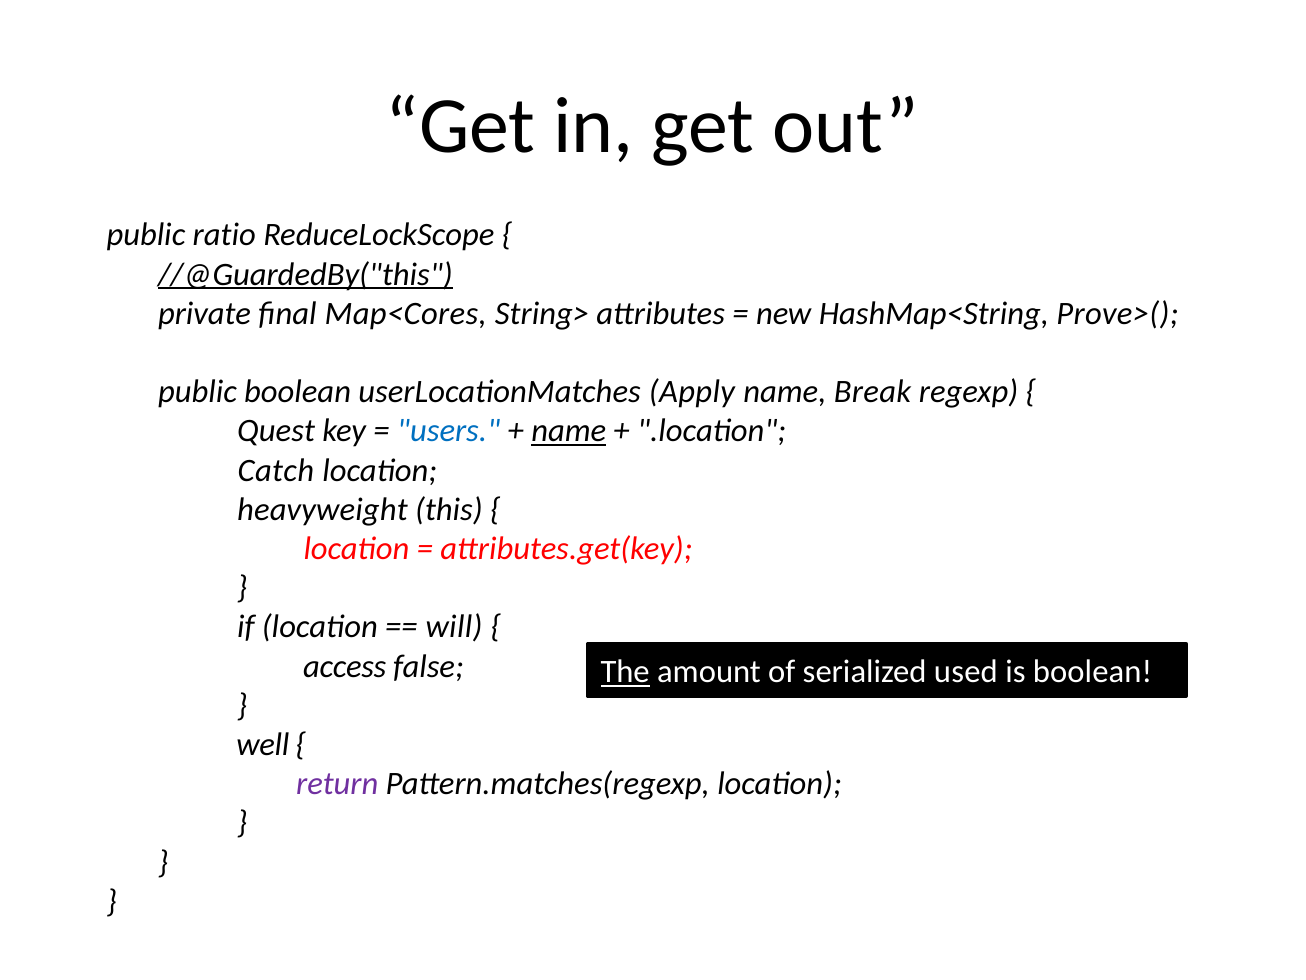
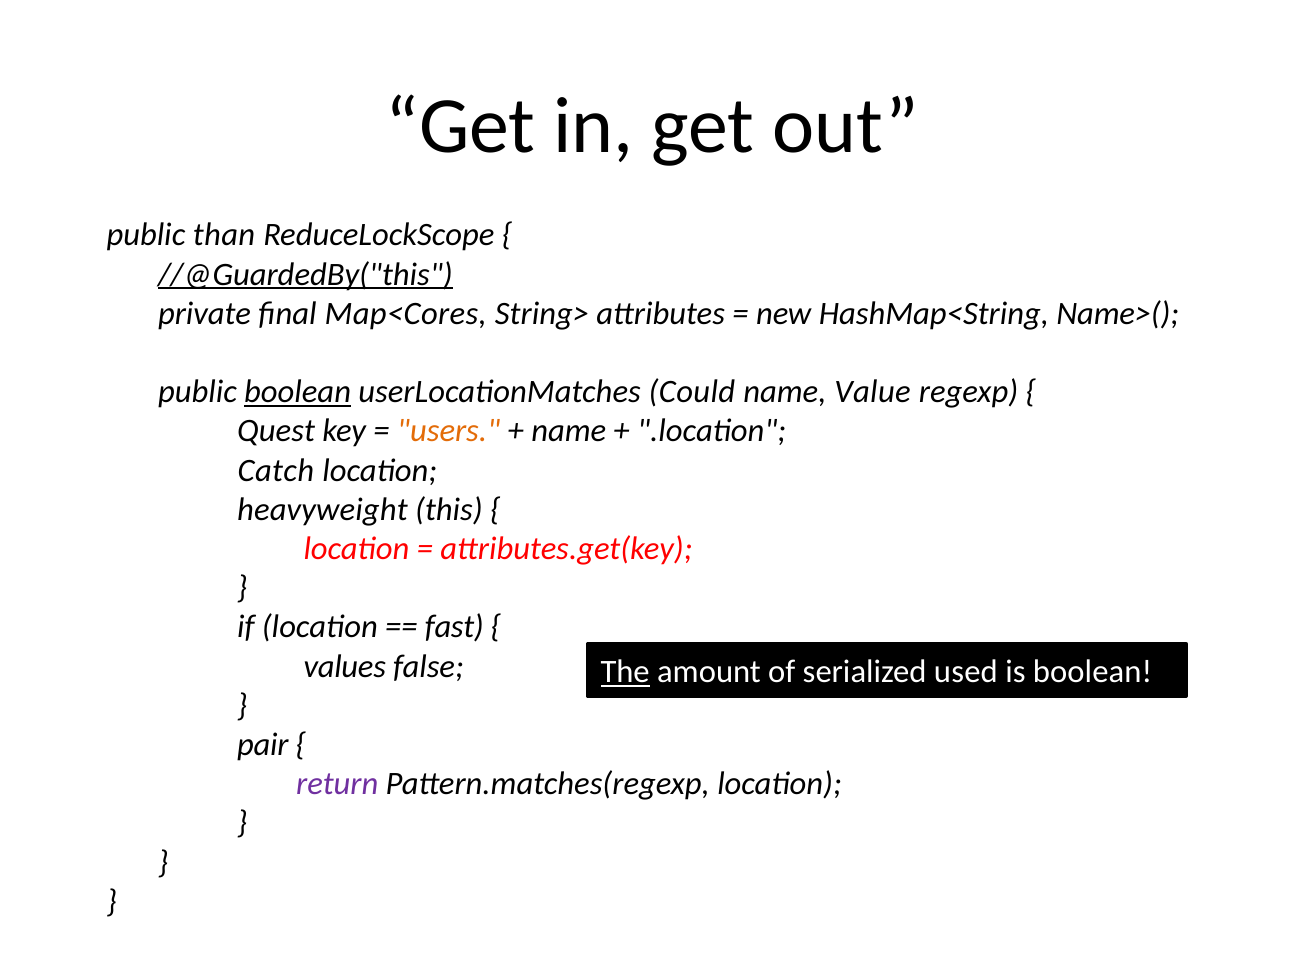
ratio: ratio -> than (224, 235)
Prove>(: Prove>( -> Name>( (1118, 313)
boolean underline: none -> present (298, 392)
Apply: Apply -> Could (692, 392)
Break: Break -> Value (873, 392)
users colour: blue -> orange (449, 431)
name underline: present -> none (569, 431)
will: will -> fast (454, 627)
access: access -> values (345, 666)
well: well -> pair (263, 744)
